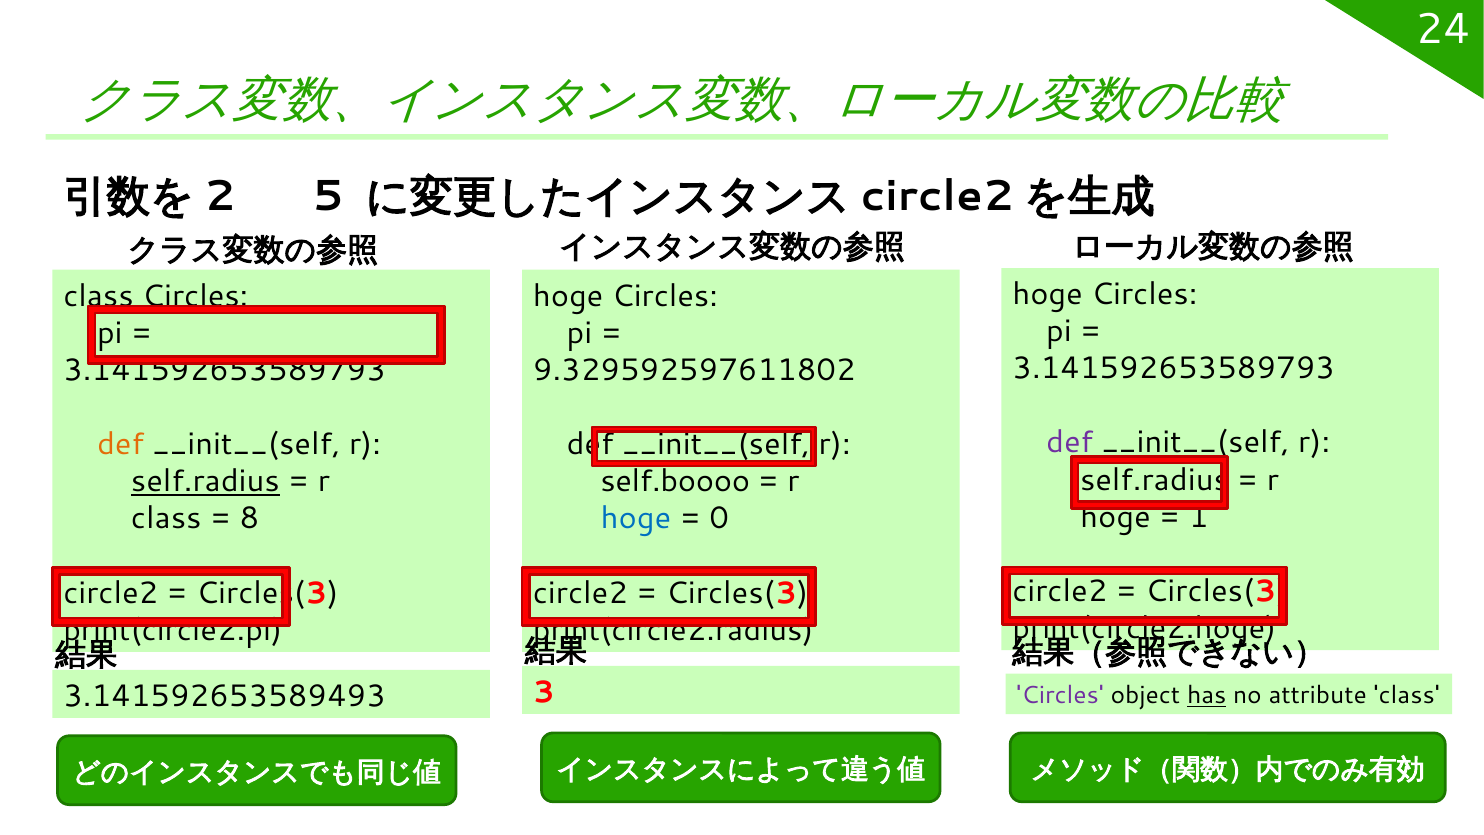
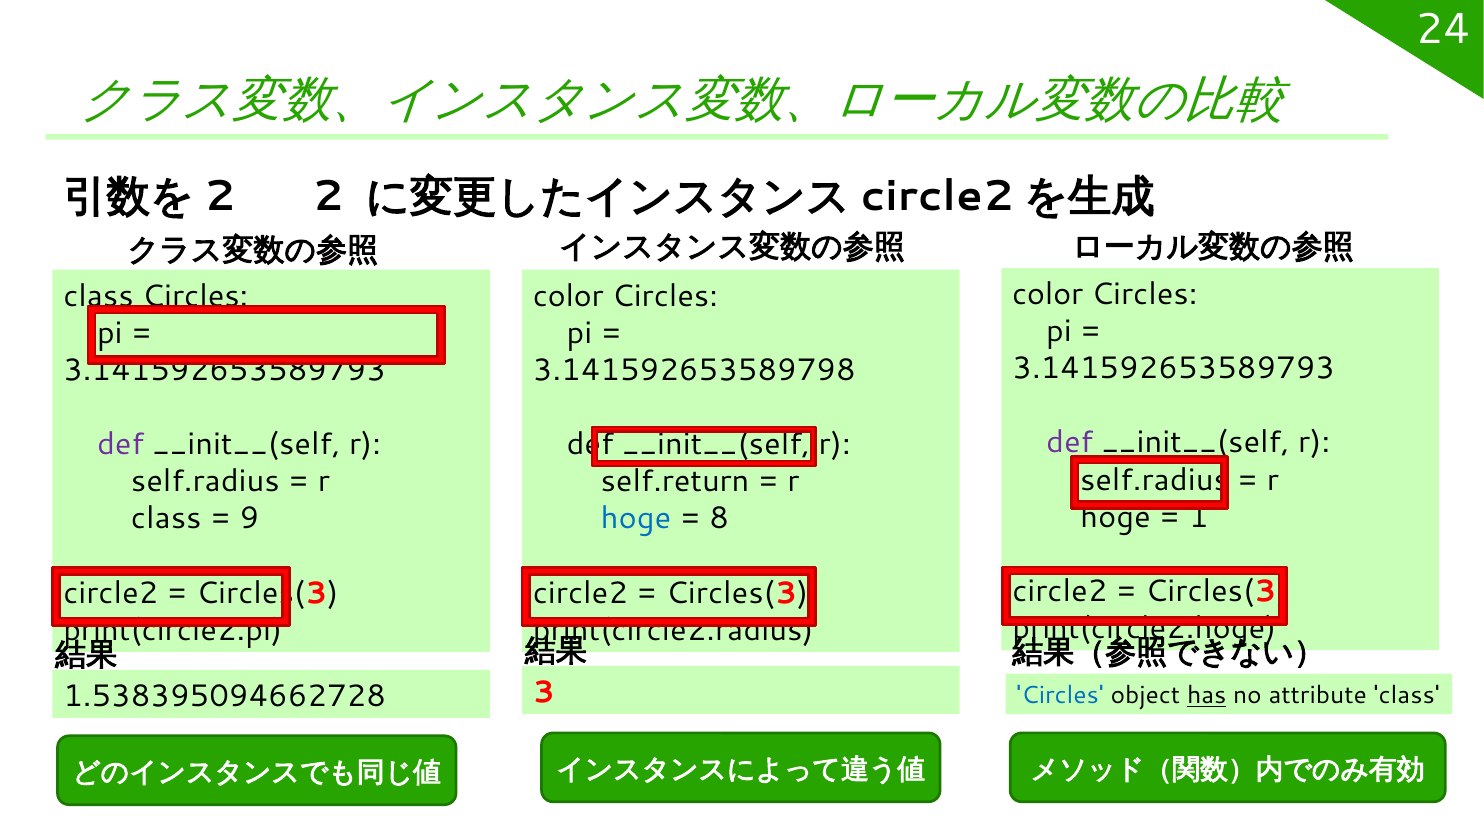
5: 5 -> 2 (328, 197)
hoge: hoge -> color (1048, 294)
hoge: hoge -> color (568, 296)
9.329592597611802: 9.329592597611802 -> 3.141592653589798 (694, 370)
def colour: orange -> purple (120, 444)
self.radius underline: present -> none (205, 481)
self.boooo: self.boooo -> self.return (675, 481)
8: 8 -> 9 (250, 519)
0: 0 -> 8 (719, 519)
3.141592653589493: 3.141592653589493 -> 1.538395094662728 (225, 696)
Circles colour: purple -> blue (1060, 695)
